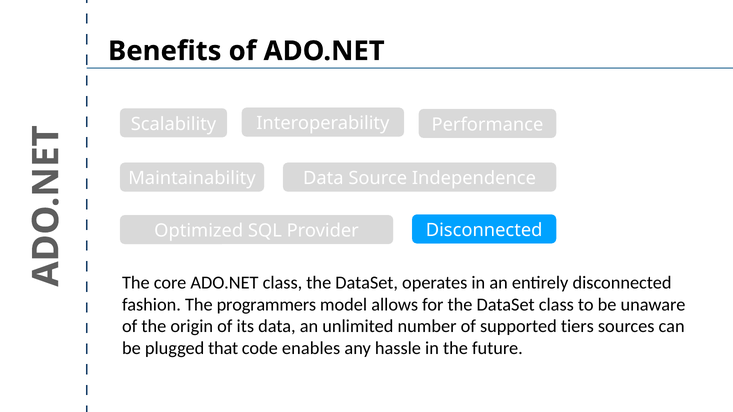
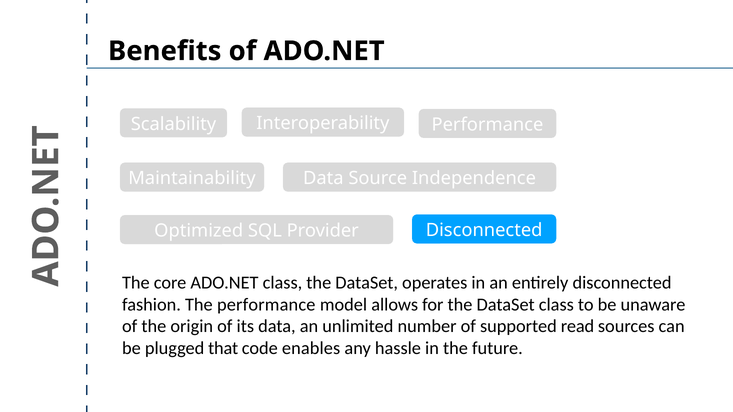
The programmers: programmers -> performance (266, 305)
tiers: tiers -> read (577, 327)
